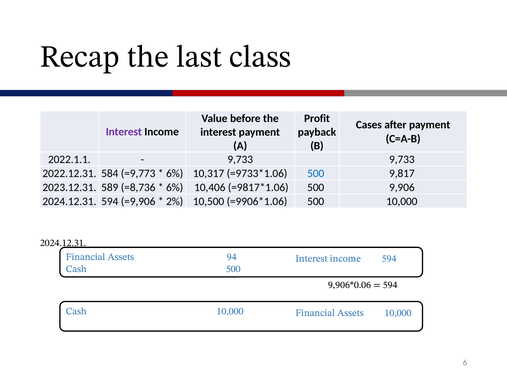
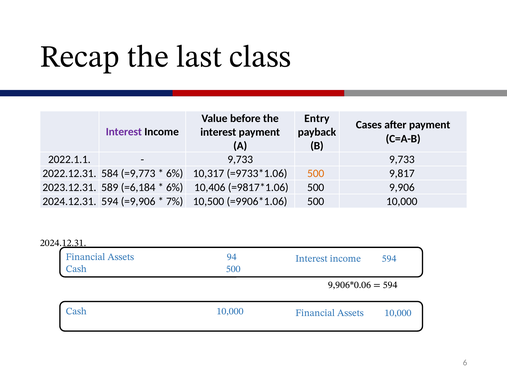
Profit: Profit -> Entry (317, 118)
500 colour: blue -> orange (316, 174)
=8,736: =8,736 -> =6,184 (138, 188)
2%: 2% -> 7% (175, 202)
